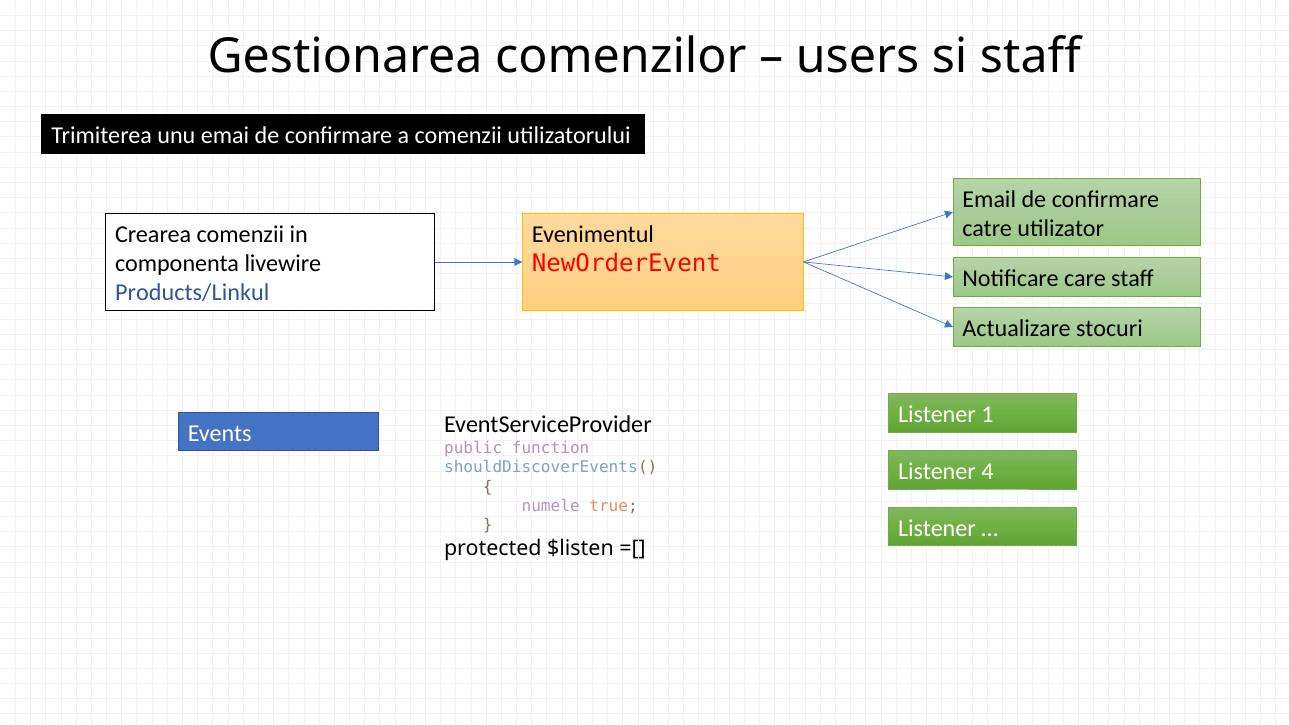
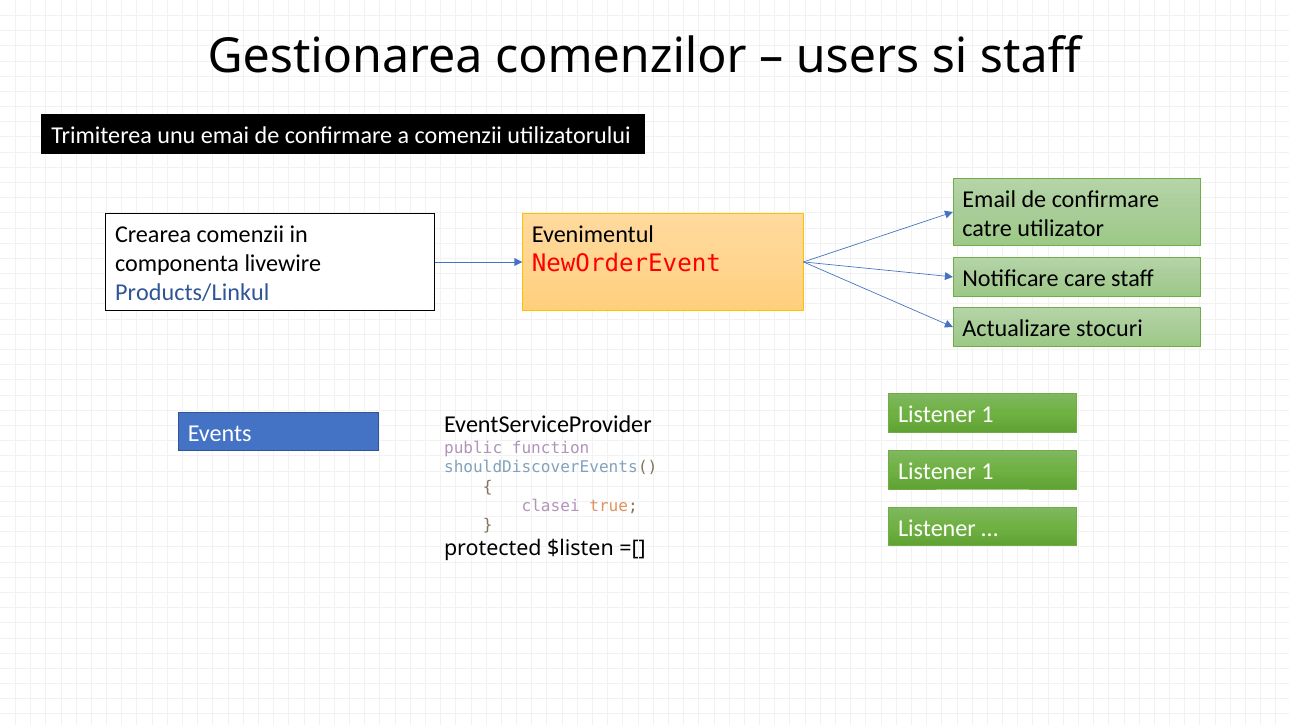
4: 4 -> 1 (987, 472)
numele: numele -> clasei (551, 506)
